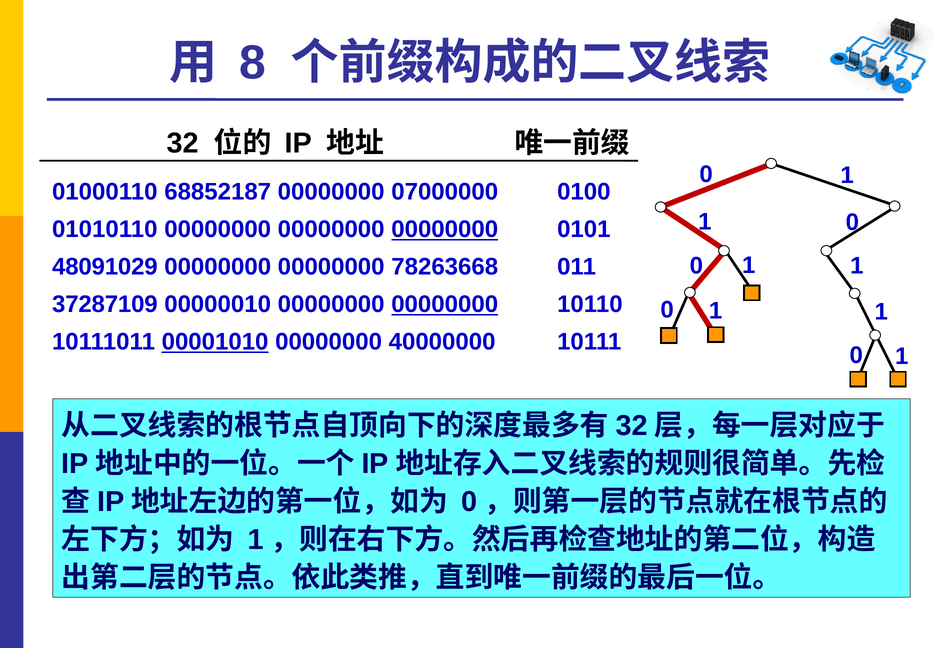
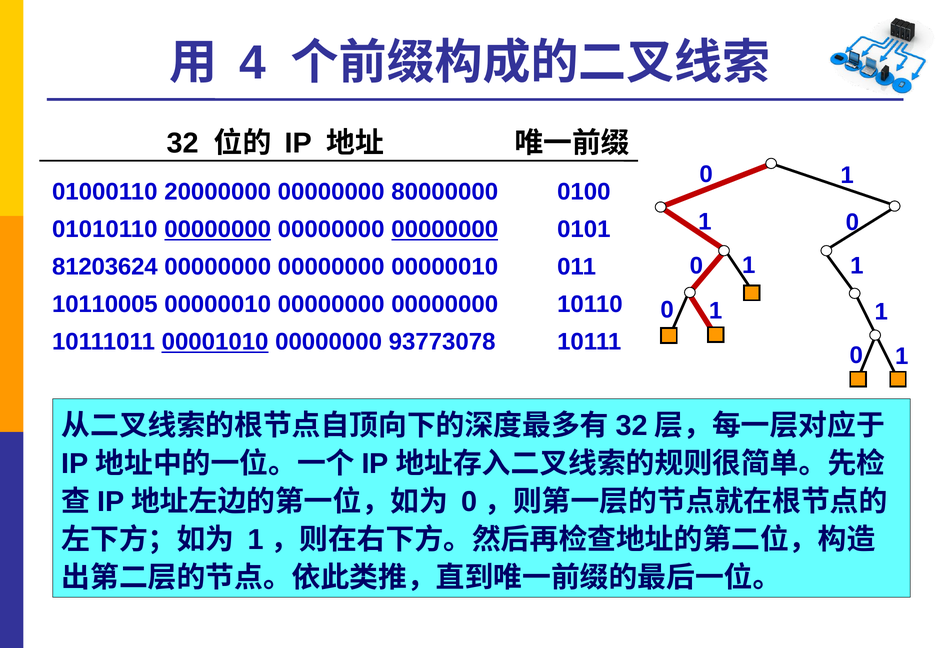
8: 8 -> 4 (253, 63)
68852187: 68852187 -> 20000000 (218, 192)
07000000: 07000000 -> 80000000 (445, 192)
00000000 underline: none -> present (218, 229)
48091029: 48091029 -> 81203624 (105, 267)
00000000 78263668: 78263668 -> 00000010 (445, 267)
37287109: 37287109 -> 10110005 (105, 304)
00000000 underline: present -> none (445, 304)
40000000: 40000000 -> 93773078 (442, 342)
